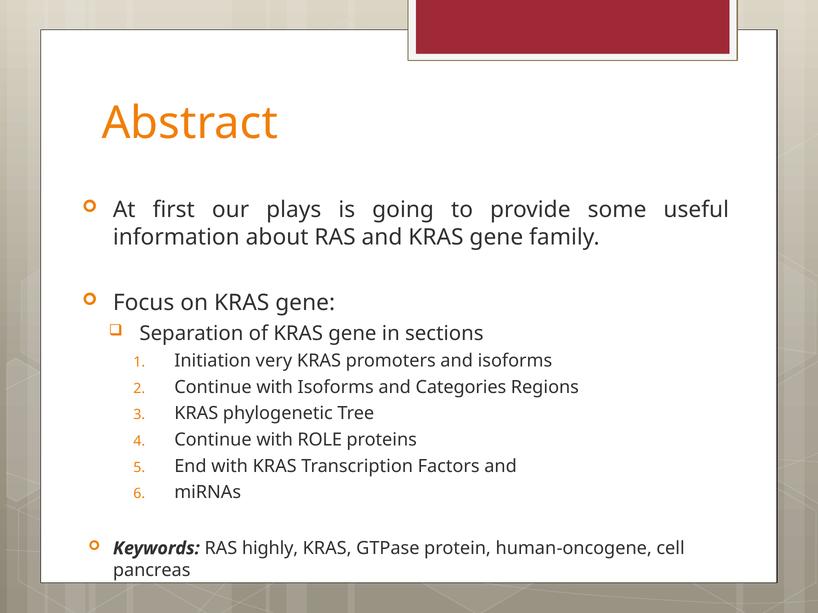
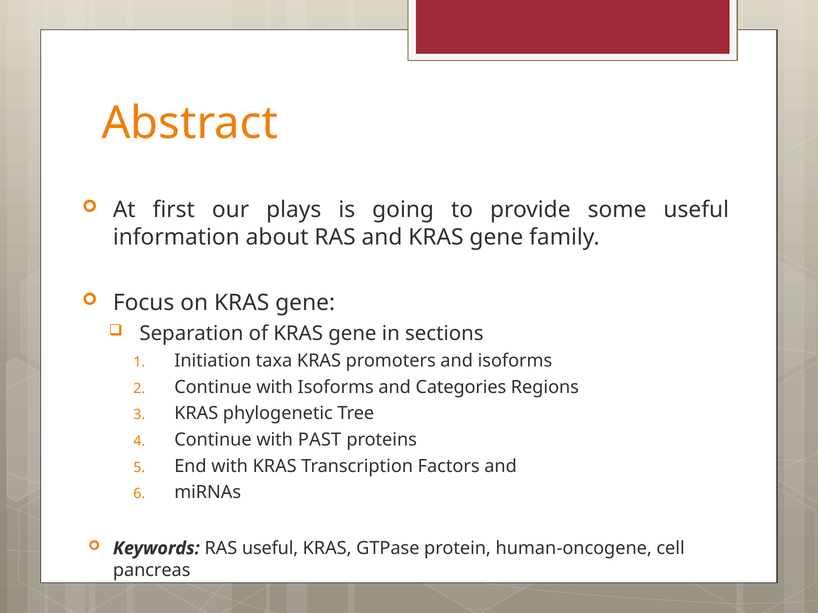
very: very -> taxa (274, 361)
ROLE: ROLE -> PAST (320, 440)
RAS highly: highly -> useful (270, 549)
